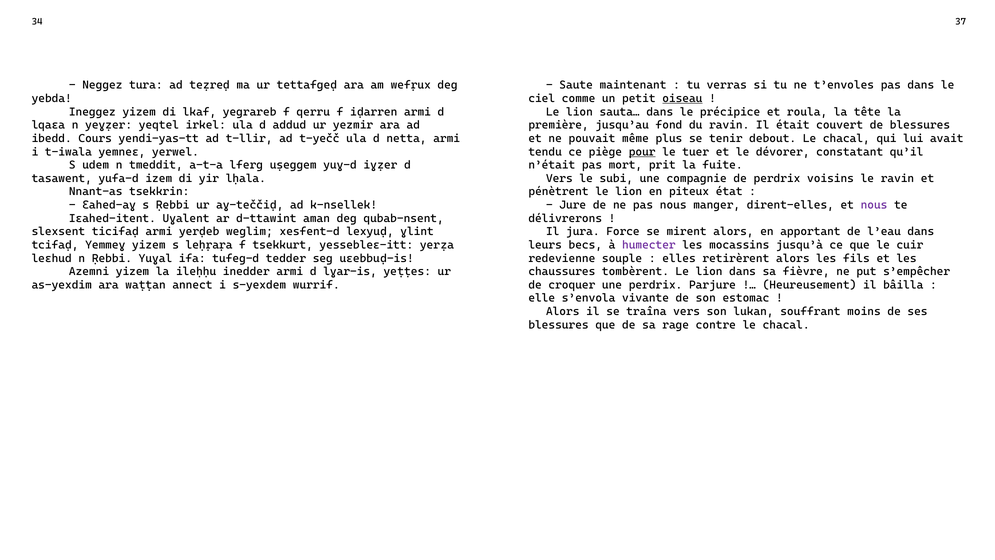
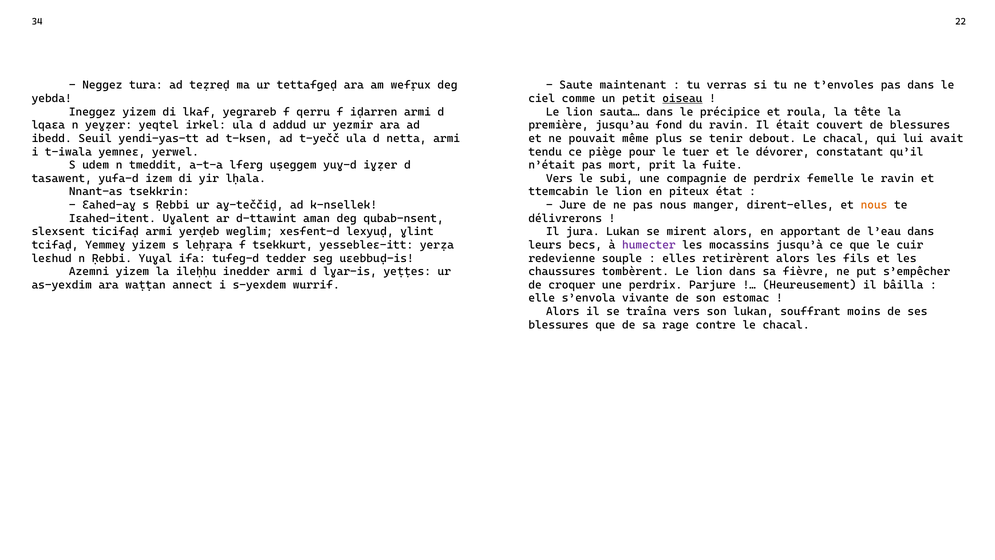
37: 37 -> 22 (961, 21)
Cours: Cours -> Seuil (95, 138)
t-llir: t-llir -> t-ksen (249, 138)
pour underline: present -> none (642, 152)
voisins: voisins -> femelle (830, 178)
pénètrent: pénètrent -> ttemcabin (559, 192)
nous colour: purple -> orange (874, 205)
jura Force: Force -> Lukan (623, 232)
